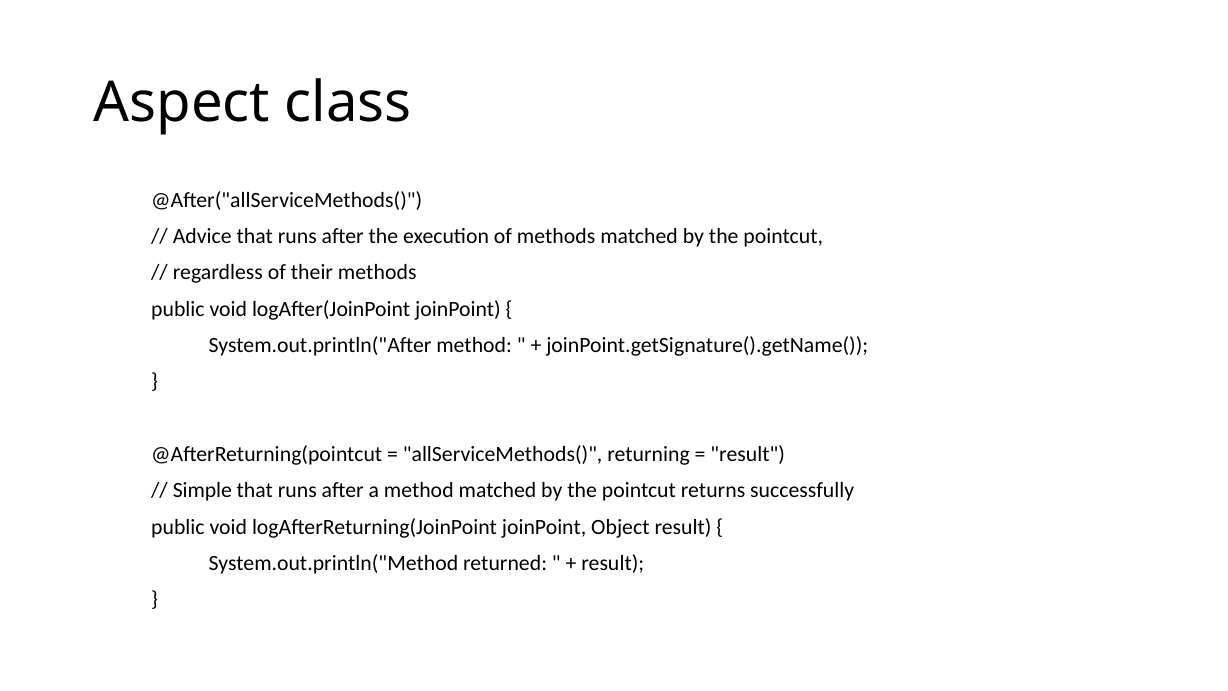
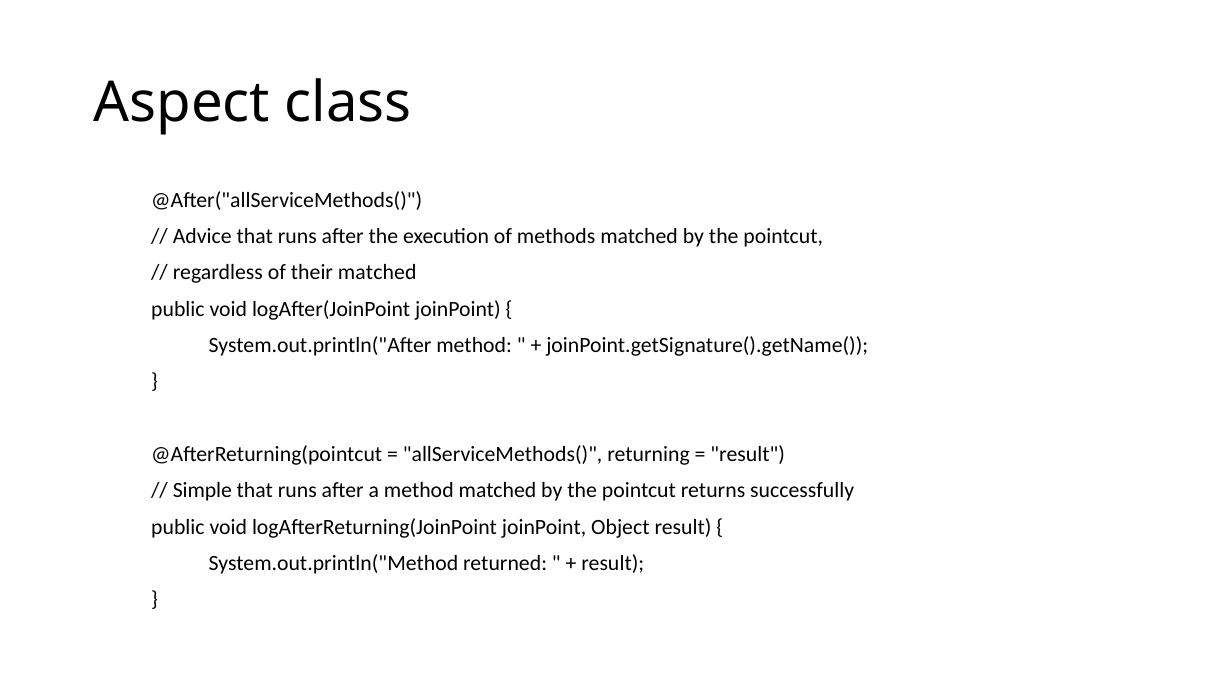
their methods: methods -> matched (377, 273)
